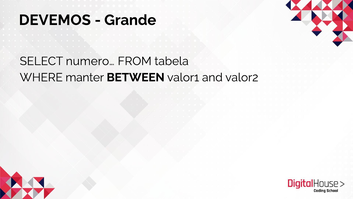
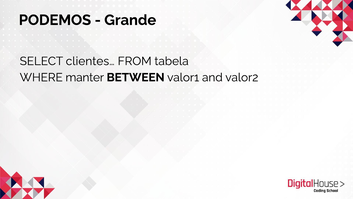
DEVEMOS: DEVEMOS -> PODEMOS (55, 20)
numero…: numero… -> clientes… (90, 61)
